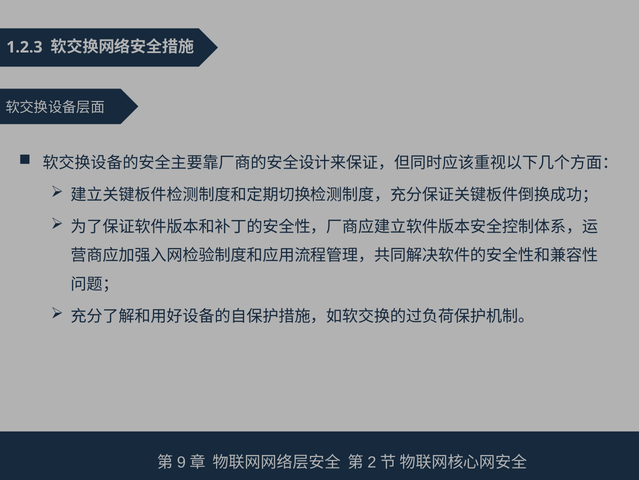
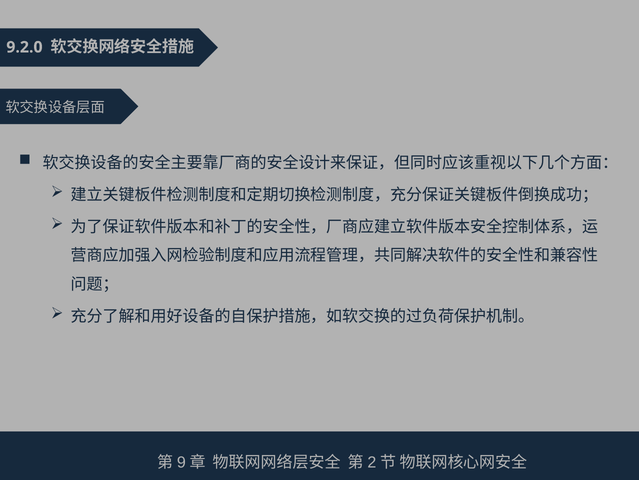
1.2.3: 1.2.3 -> 9.2.0 (24, 47)
